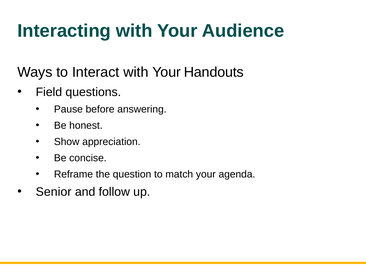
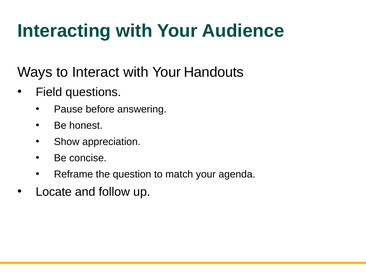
Senior: Senior -> Locate (54, 192)
